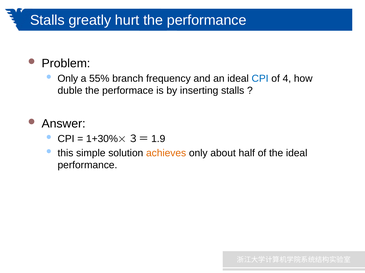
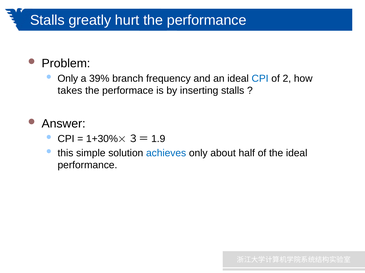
55%: 55% -> 39% (99, 79)
4: 4 -> 2 (287, 79)
duble: duble -> takes (70, 91)
achieves colour: orange -> blue (166, 153)
